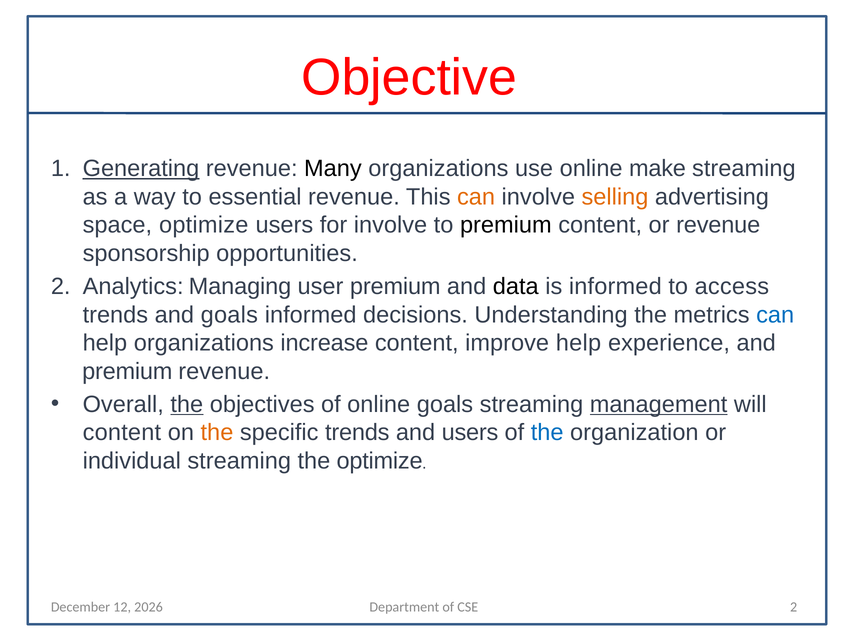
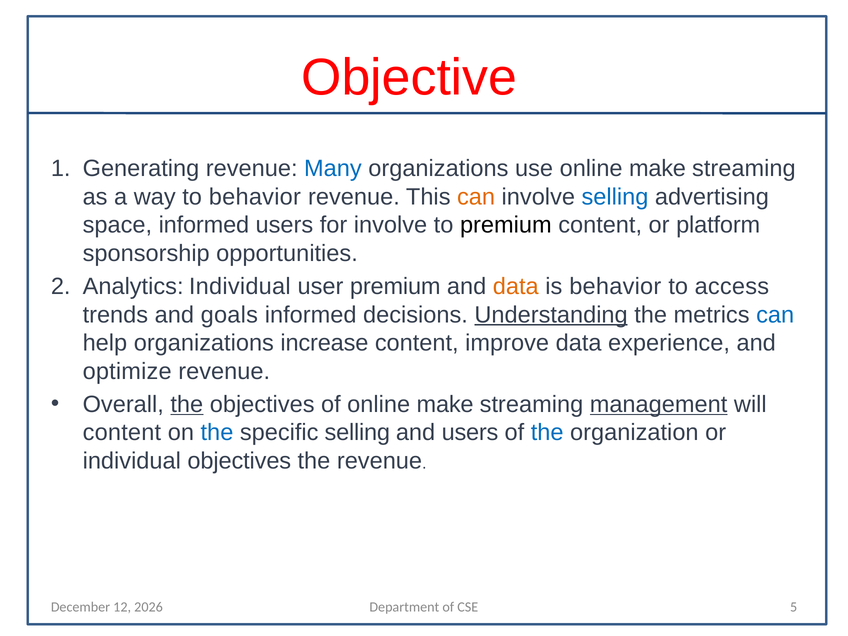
Generating underline: present -> none (141, 168)
Many colour: black -> blue (333, 168)
to essential: essential -> behavior (255, 197)
selling colour: orange -> blue (615, 197)
space optimize: optimize -> informed (204, 225)
or revenue: revenue -> platform (718, 225)
Analytics Managing: Managing -> Individual (240, 286)
data colour: black -> orange (516, 286)
is informed: informed -> behavior (615, 286)
Understanding underline: none -> present (551, 315)
improve help: help -> data (579, 343)
premium: premium -> optimize (127, 371)
of online goals: goals -> make (445, 404)
the colour: orange -> blue (217, 433)
specific trends: trends -> selling (357, 433)
individual streaming: streaming -> objectives (239, 461)
the optimize: optimize -> revenue (379, 461)
CSE 2: 2 -> 5 (794, 607)
